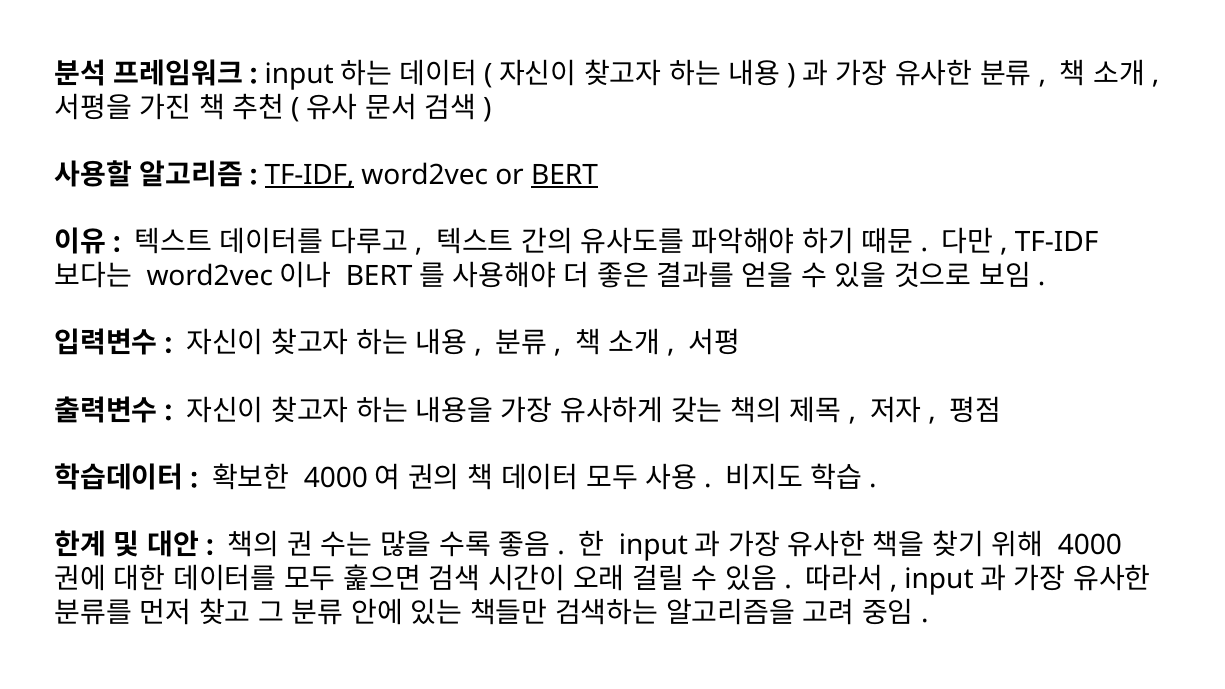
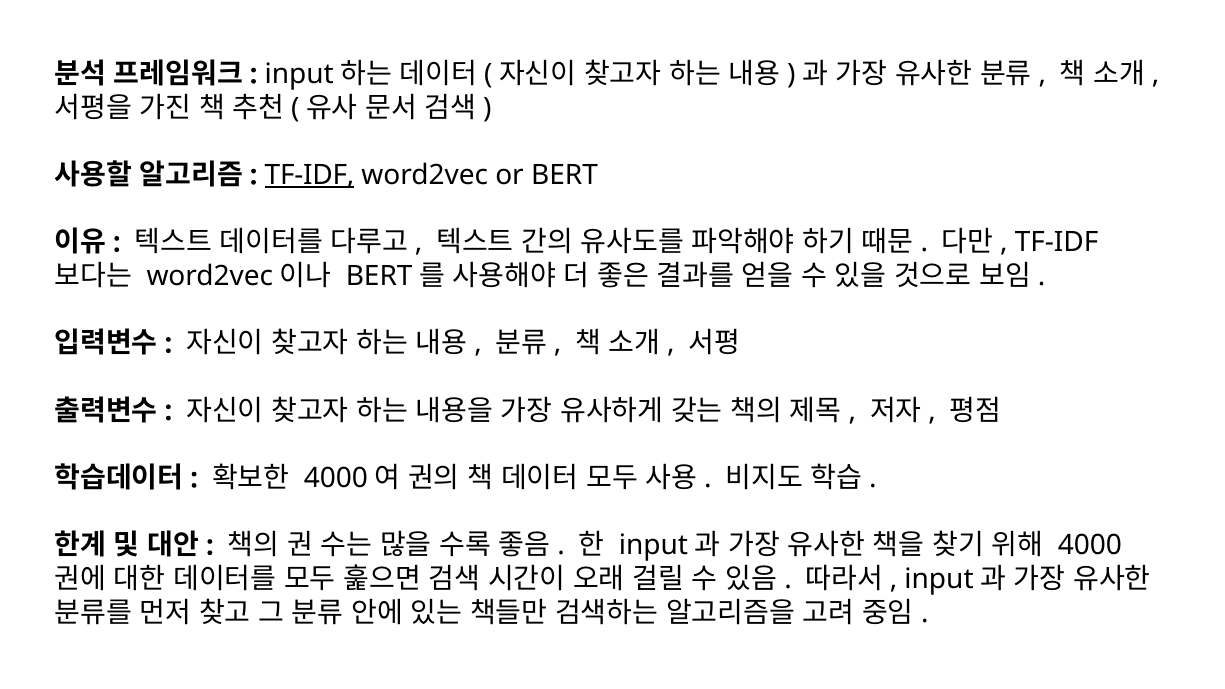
BERT underline: present -> none (565, 175)
